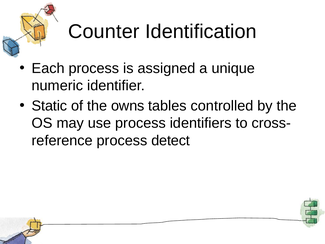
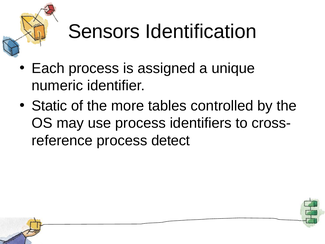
Counter: Counter -> Sensors (104, 31)
owns: owns -> more (128, 106)
